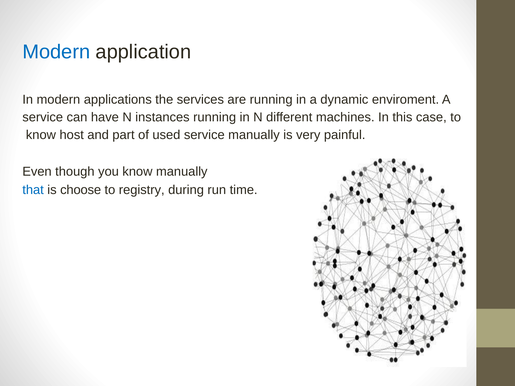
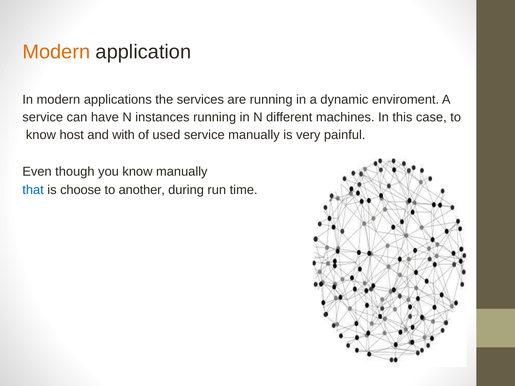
Modern colour: blue -> orange (56, 52)
part: part -> with (124, 135)
registry: registry -> another (142, 190)
